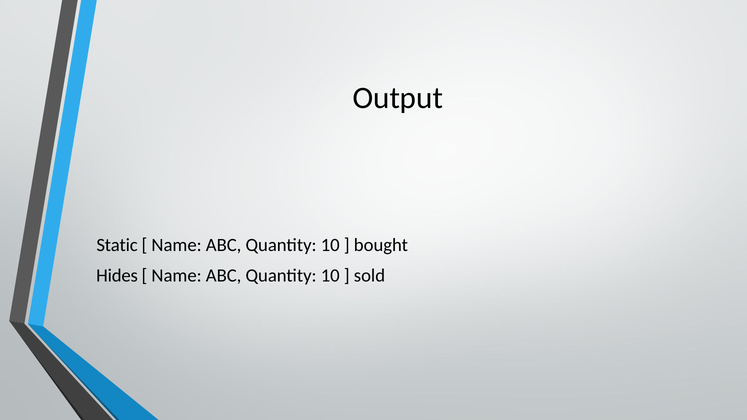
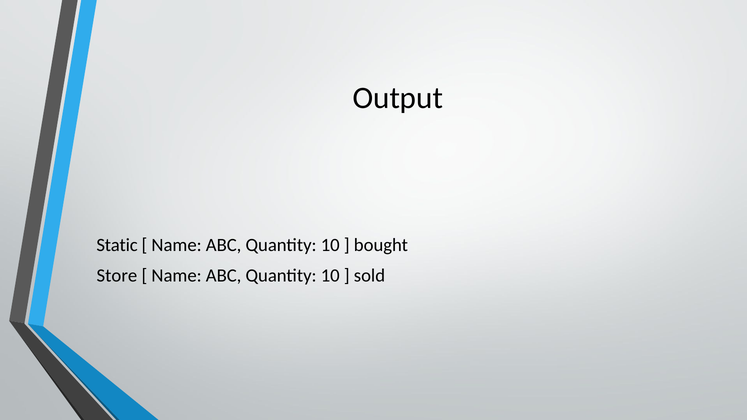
Hides: Hides -> Store (117, 276)
